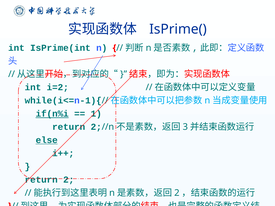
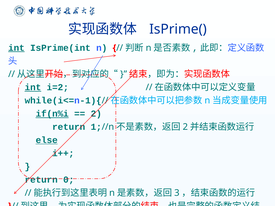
int underline: none -> present (16, 48)
int underline: none -> present (33, 87)
1: 1 -> 2 (96, 114)
2: 2 -> 1 (96, 127)
3: 3 -> 2 (185, 127)
2: 2 -> 0 (69, 180)
2: 2 -> 3 (177, 193)
